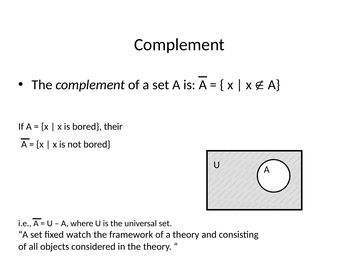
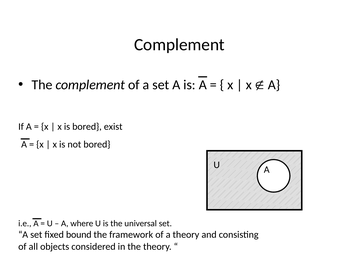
their: their -> exist (113, 127)
watch: watch -> bound (79, 235)
